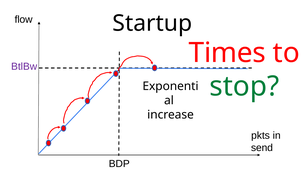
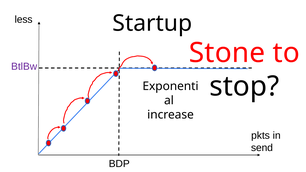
flow: flow -> less (24, 20)
Times: Times -> Stone (227, 53)
stop colour: green -> black (244, 86)
